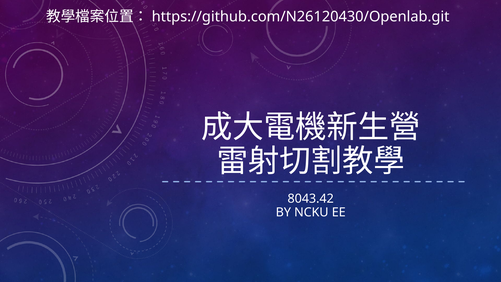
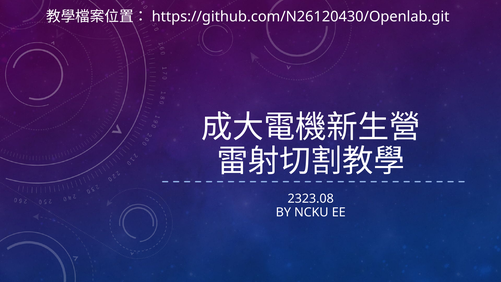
8043.42: 8043.42 -> 2323.08 (311, 199)
